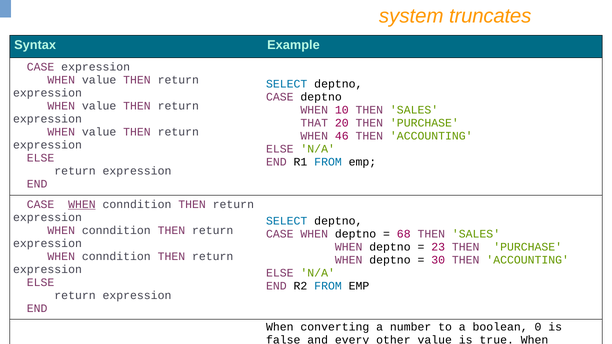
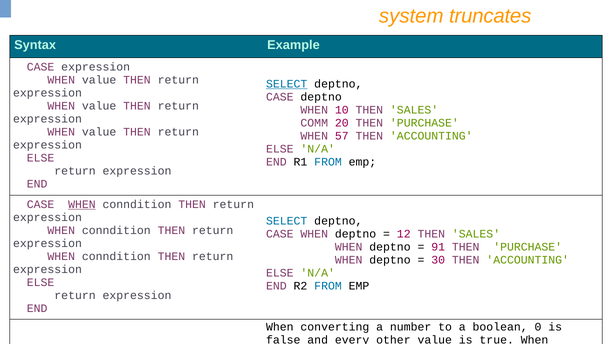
SELECT underline: none -> present (287, 84)
THAT: THAT -> COMM (314, 123)
46: 46 -> 57 (342, 136)
68: 68 -> 12 (404, 234)
23: 23 -> 91 (438, 247)
